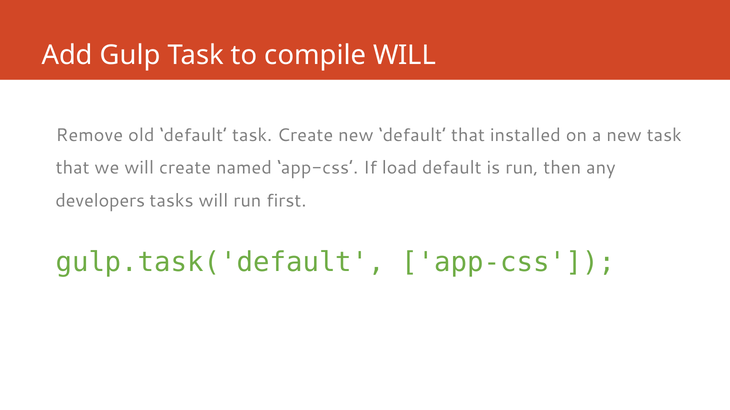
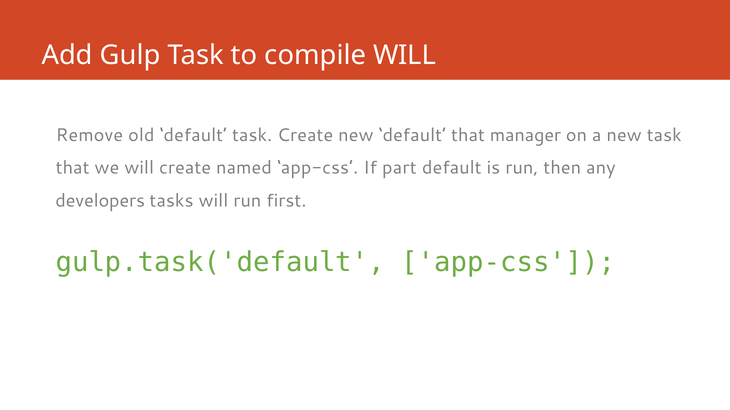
installed: installed -> manager (525, 135)
load: load -> part (399, 168)
